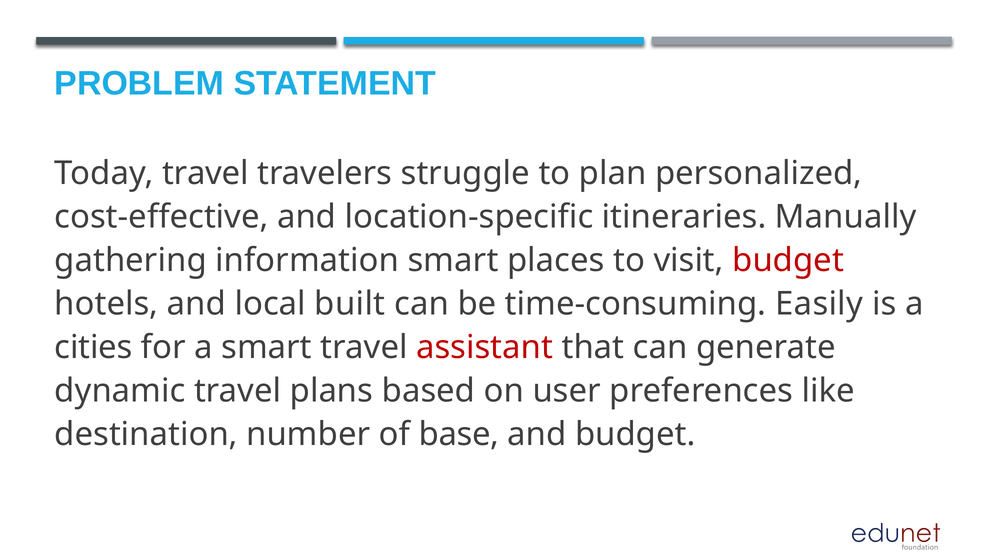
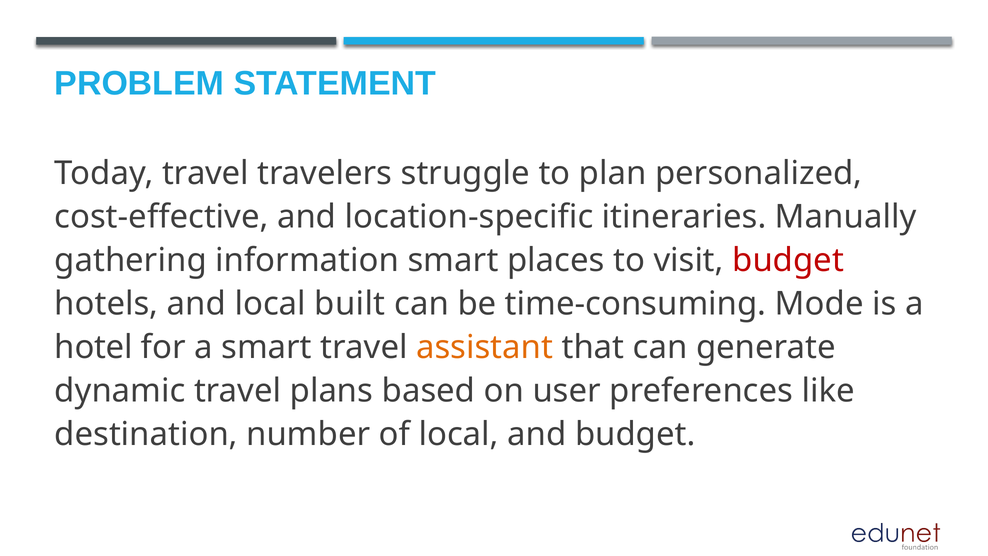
Easily: Easily -> Mode (819, 304)
cities: cities -> hotel (94, 347)
assistant colour: red -> orange (485, 347)
of base: base -> local (459, 434)
